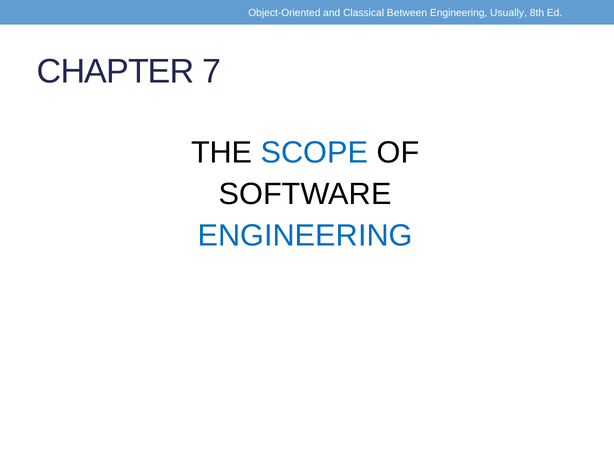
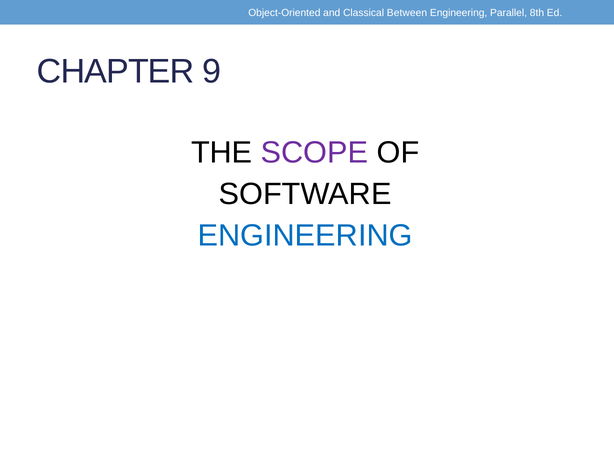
Usually: Usually -> Parallel (509, 13)
7: 7 -> 9 (212, 71)
SCOPE colour: blue -> purple (315, 152)
